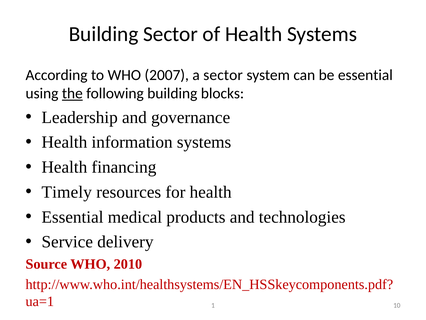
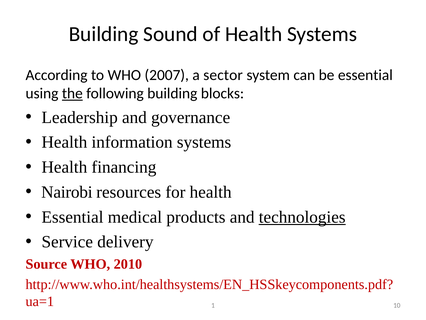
Building Sector: Sector -> Sound (171, 34)
Timely: Timely -> Nairobi (67, 192)
technologies underline: none -> present (302, 217)
